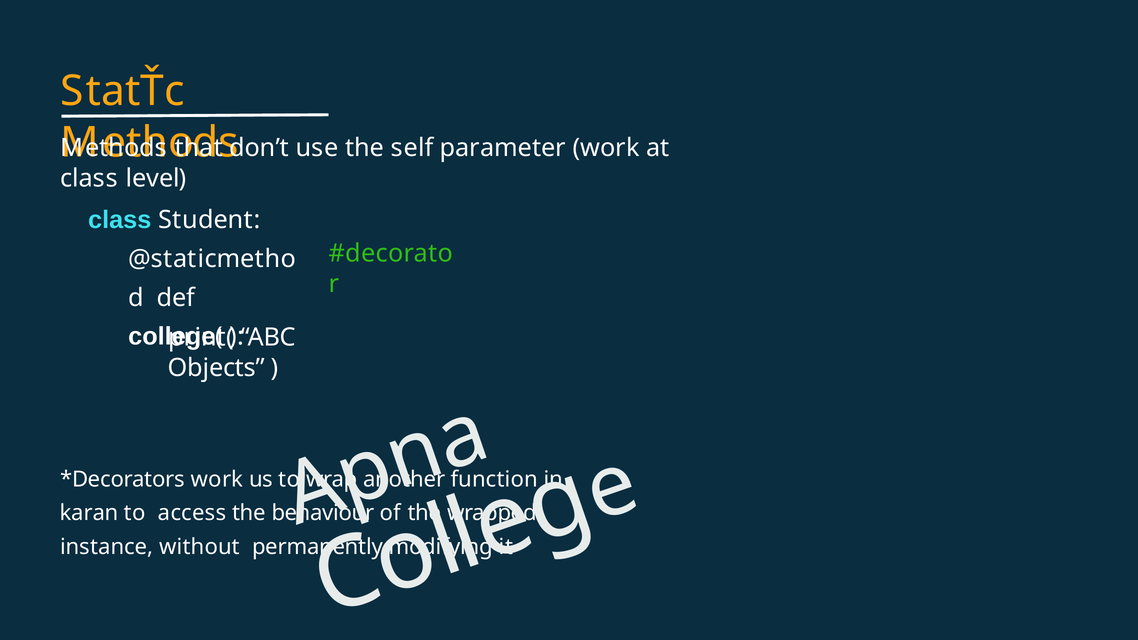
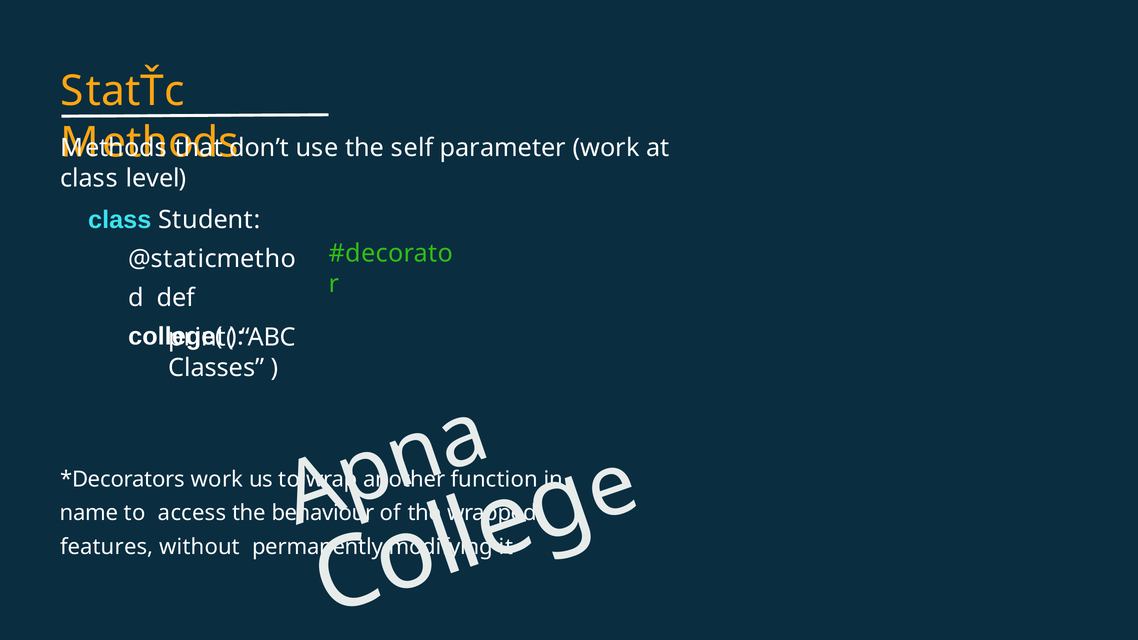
Objects: Objects -> Classes (216, 368)
karan: karan -> name (89, 513)
instance: instance -> features (107, 547)
